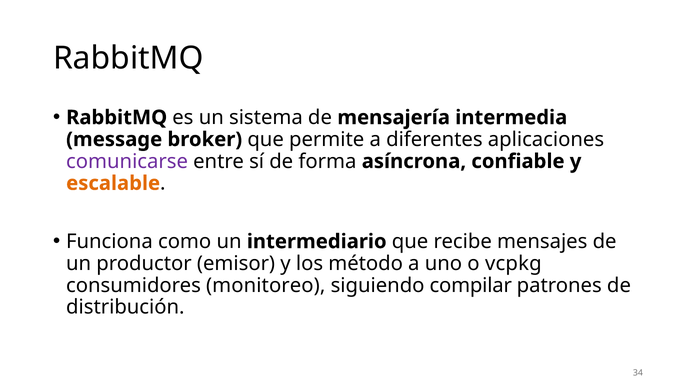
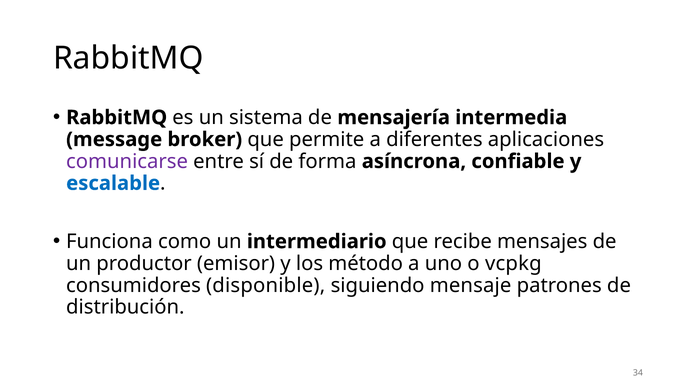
escalable colour: orange -> blue (113, 183)
monitoreo: monitoreo -> disponible (266, 286)
compilar: compilar -> mensaje (471, 286)
